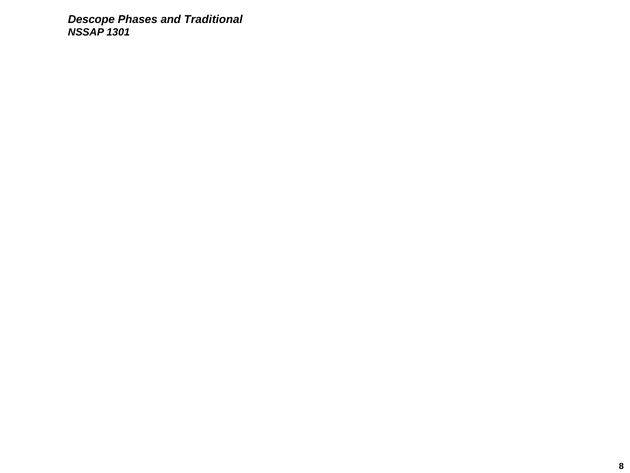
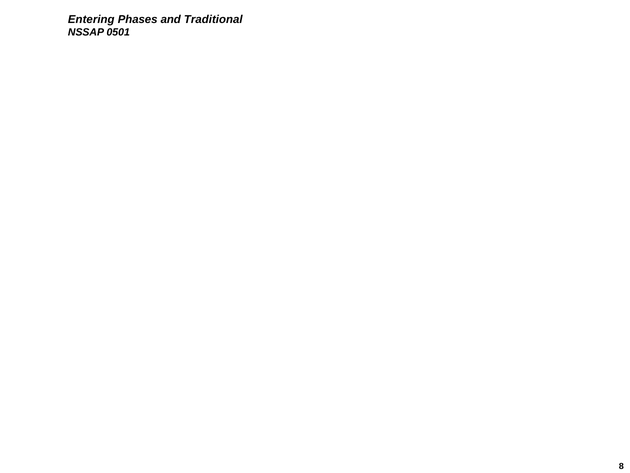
Descope: Descope -> Entering (91, 19)
1301: 1301 -> 0501 (118, 32)
